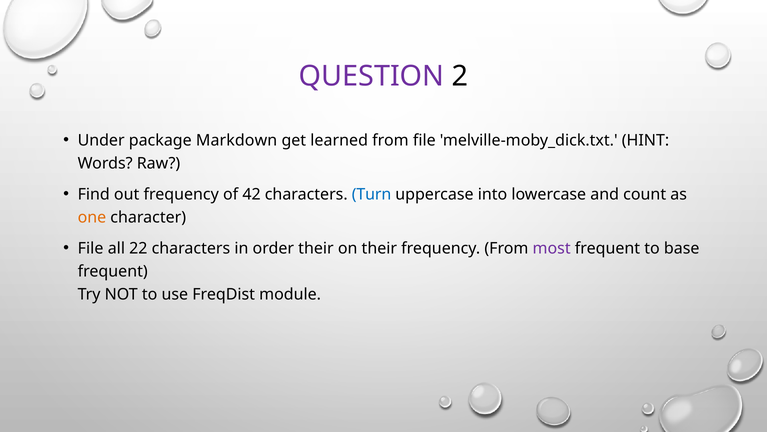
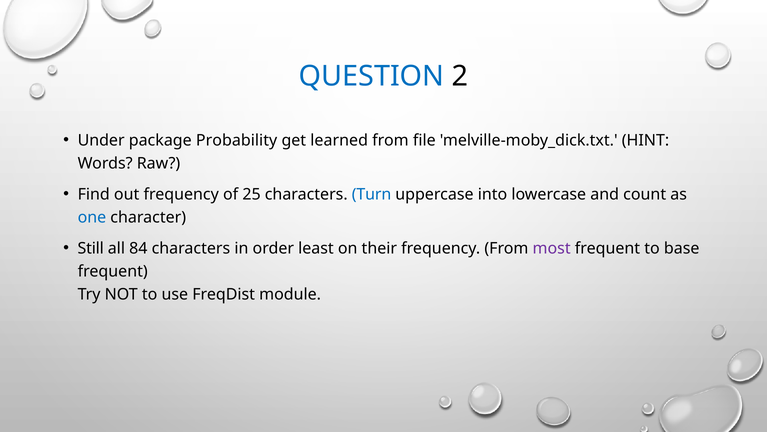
QUESTION colour: purple -> blue (371, 76)
Markdown: Markdown -> Probability (237, 140)
42: 42 -> 25 (252, 194)
one colour: orange -> blue (92, 217)
File: File -> Still (91, 248)
22: 22 -> 84 (138, 248)
order their: their -> least (316, 248)
